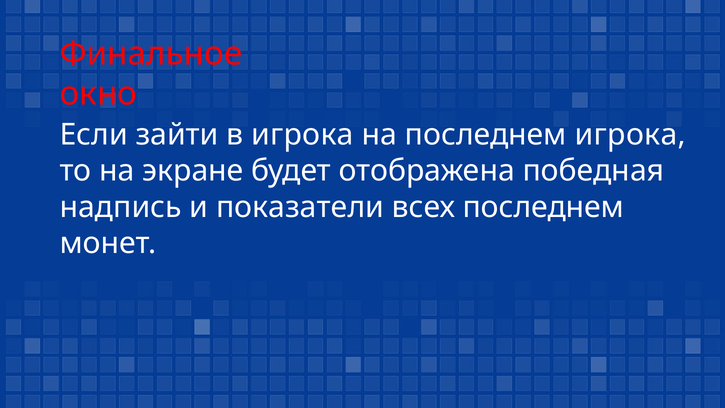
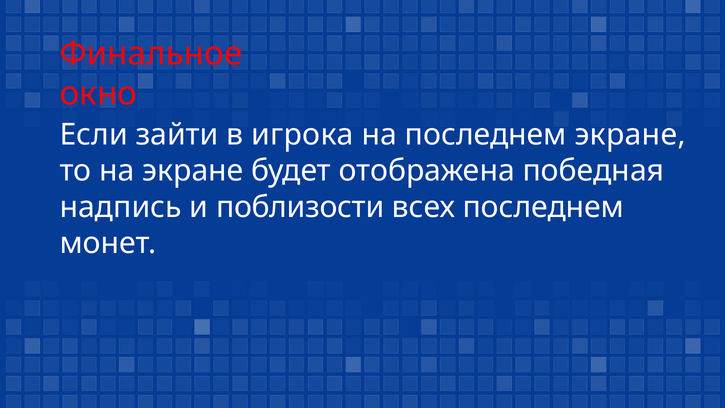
последнем игрока: игрока -> экране (630, 134)
показатели: показатели -> поблизости (300, 207)
